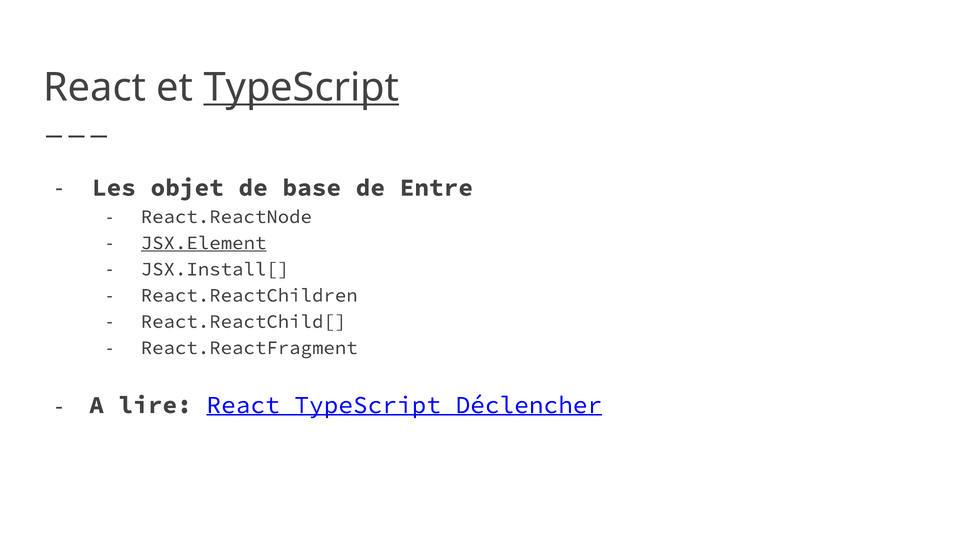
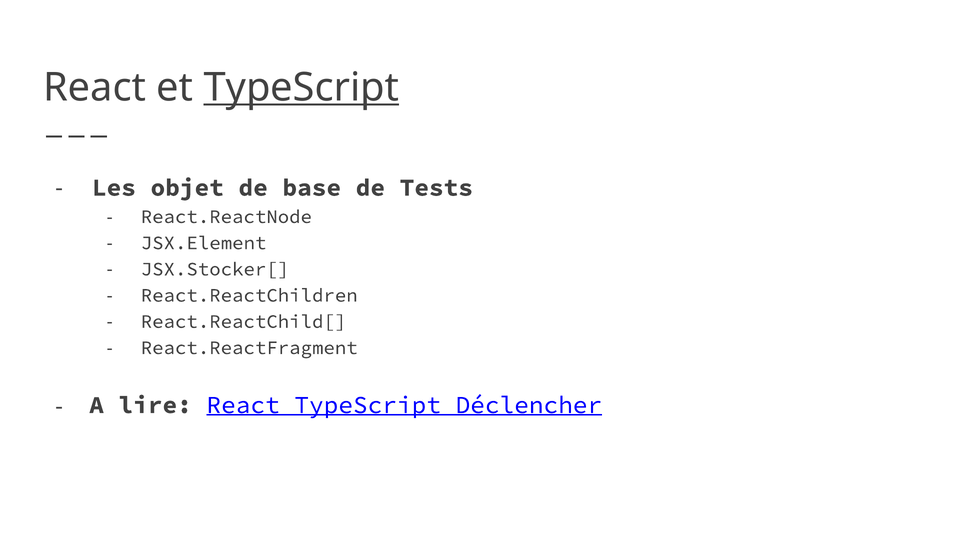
Entre: Entre -> Tests (436, 187)
JSX.Element underline: present -> none (204, 243)
JSX.Install[: JSX.Install[ -> JSX.Stocker[ (215, 269)
